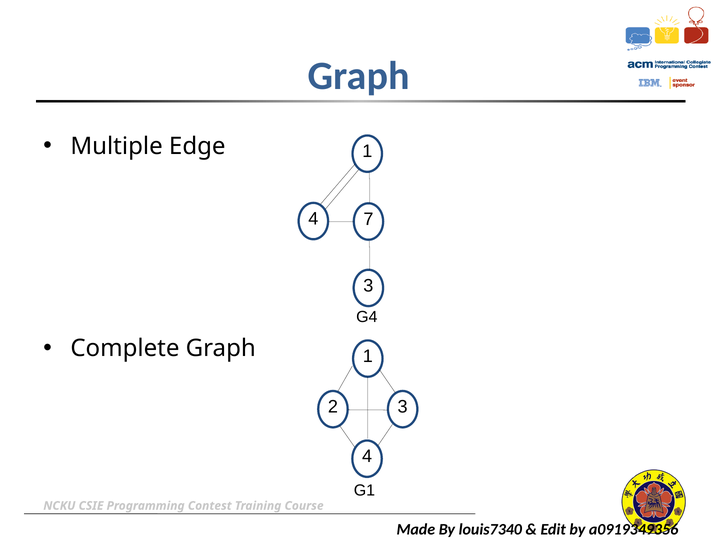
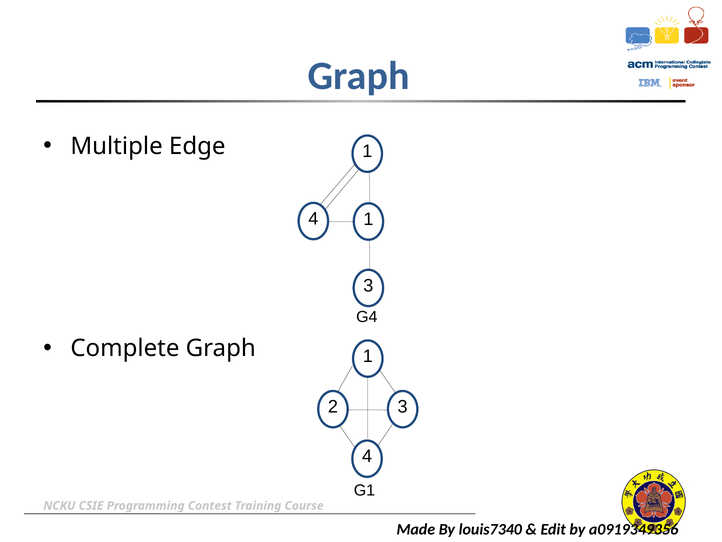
4 7: 7 -> 1 (368, 219)
